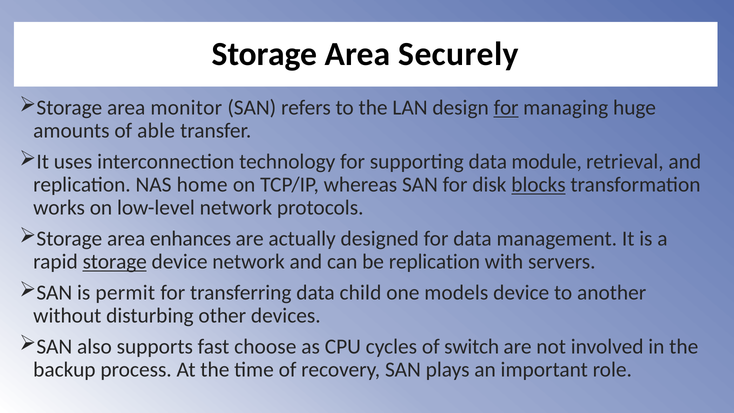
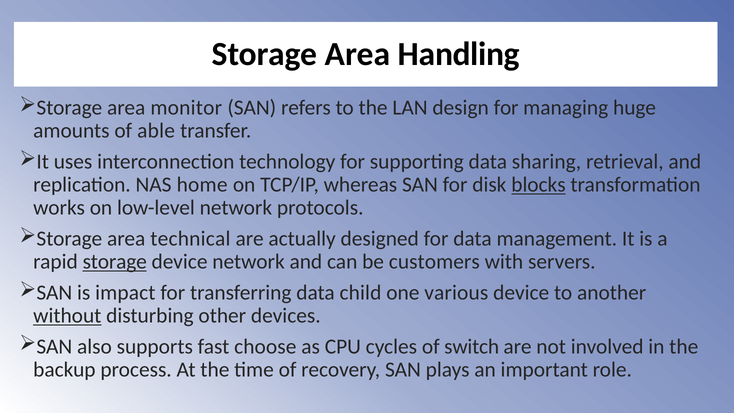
Securely: Securely -> Handling (459, 54)
for underline: present -> none (506, 108)
module: module -> sharing (546, 162)
enhances: enhances -> technical (190, 239)
be replication: replication -> customers (434, 262)
permit: permit -> impact (125, 293)
models: models -> various (456, 293)
without underline: none -> present (67, 316)
